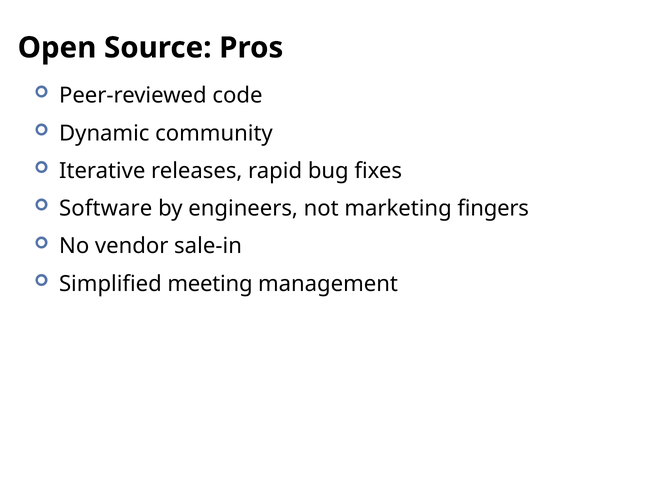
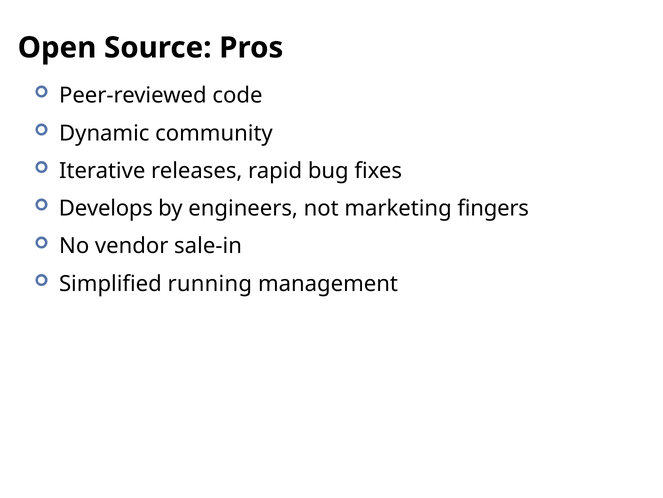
Software: Software -> Develops (106, 208)
meeting: meeting -> running (210, 283)
